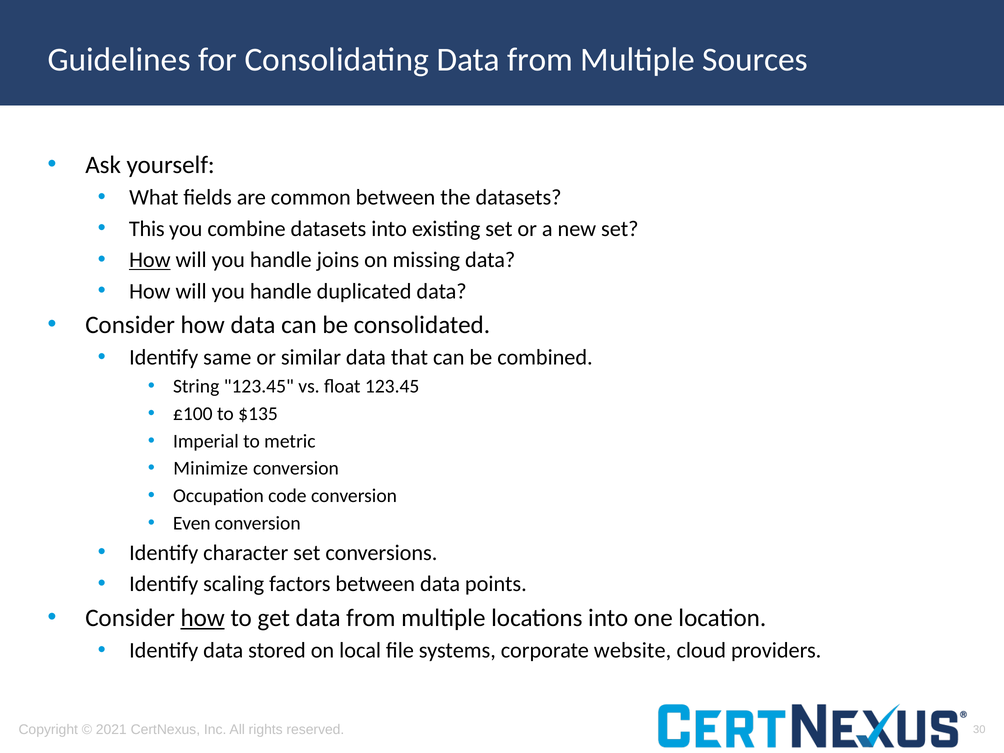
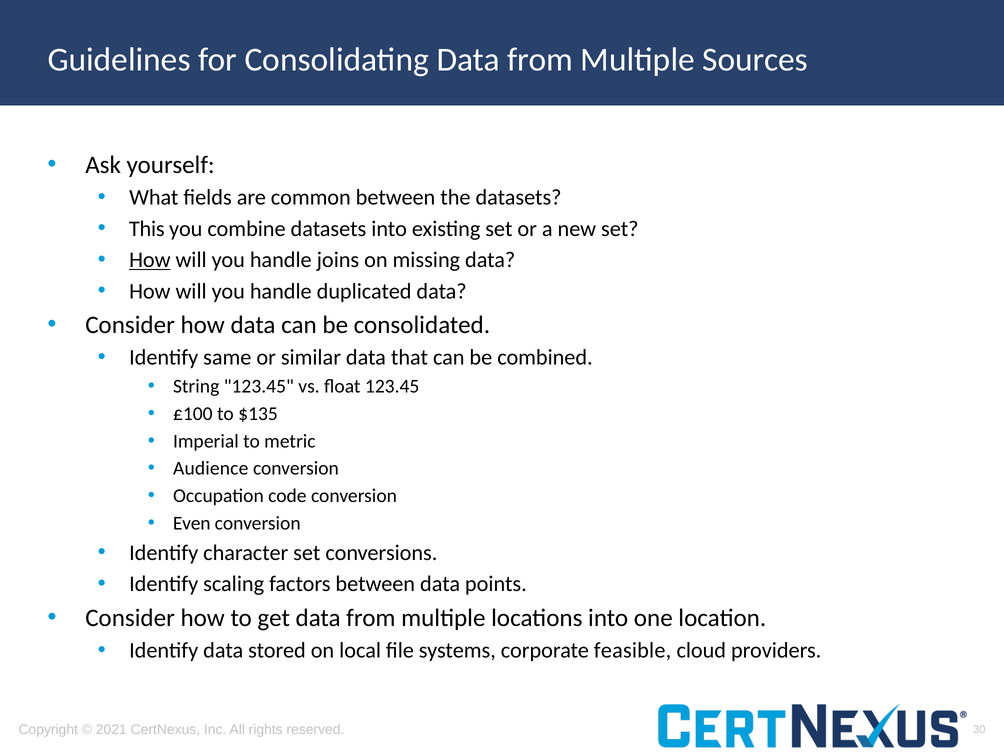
Minimize: Minimize -> Audience (211, 468)
how underline: present -> none (203, 618)
website: website -> feasible (633, 651)
